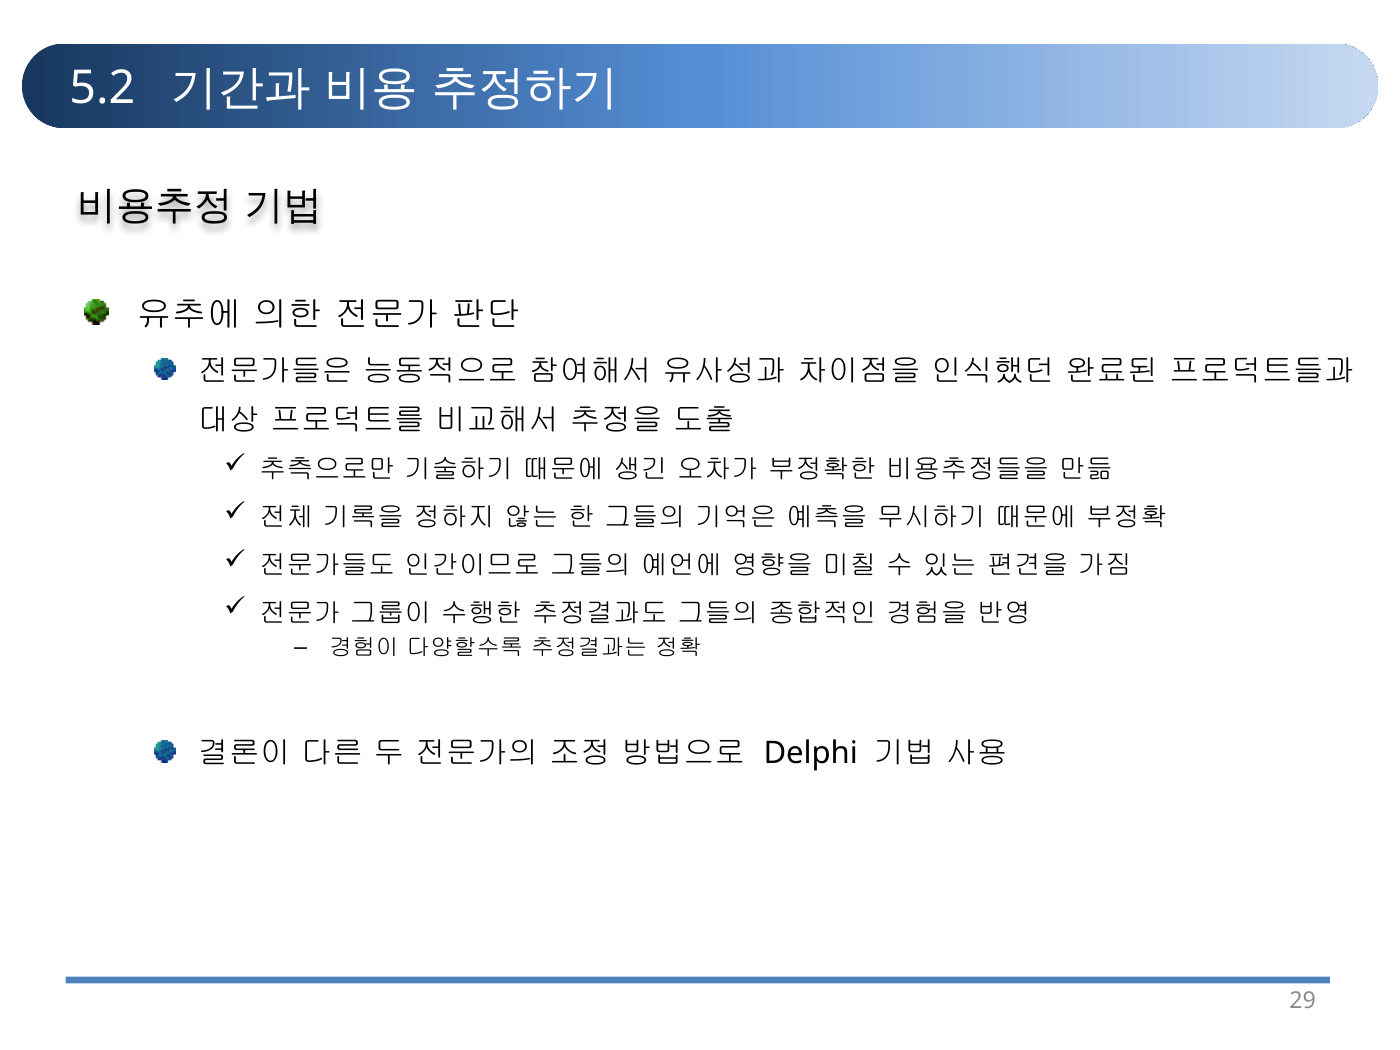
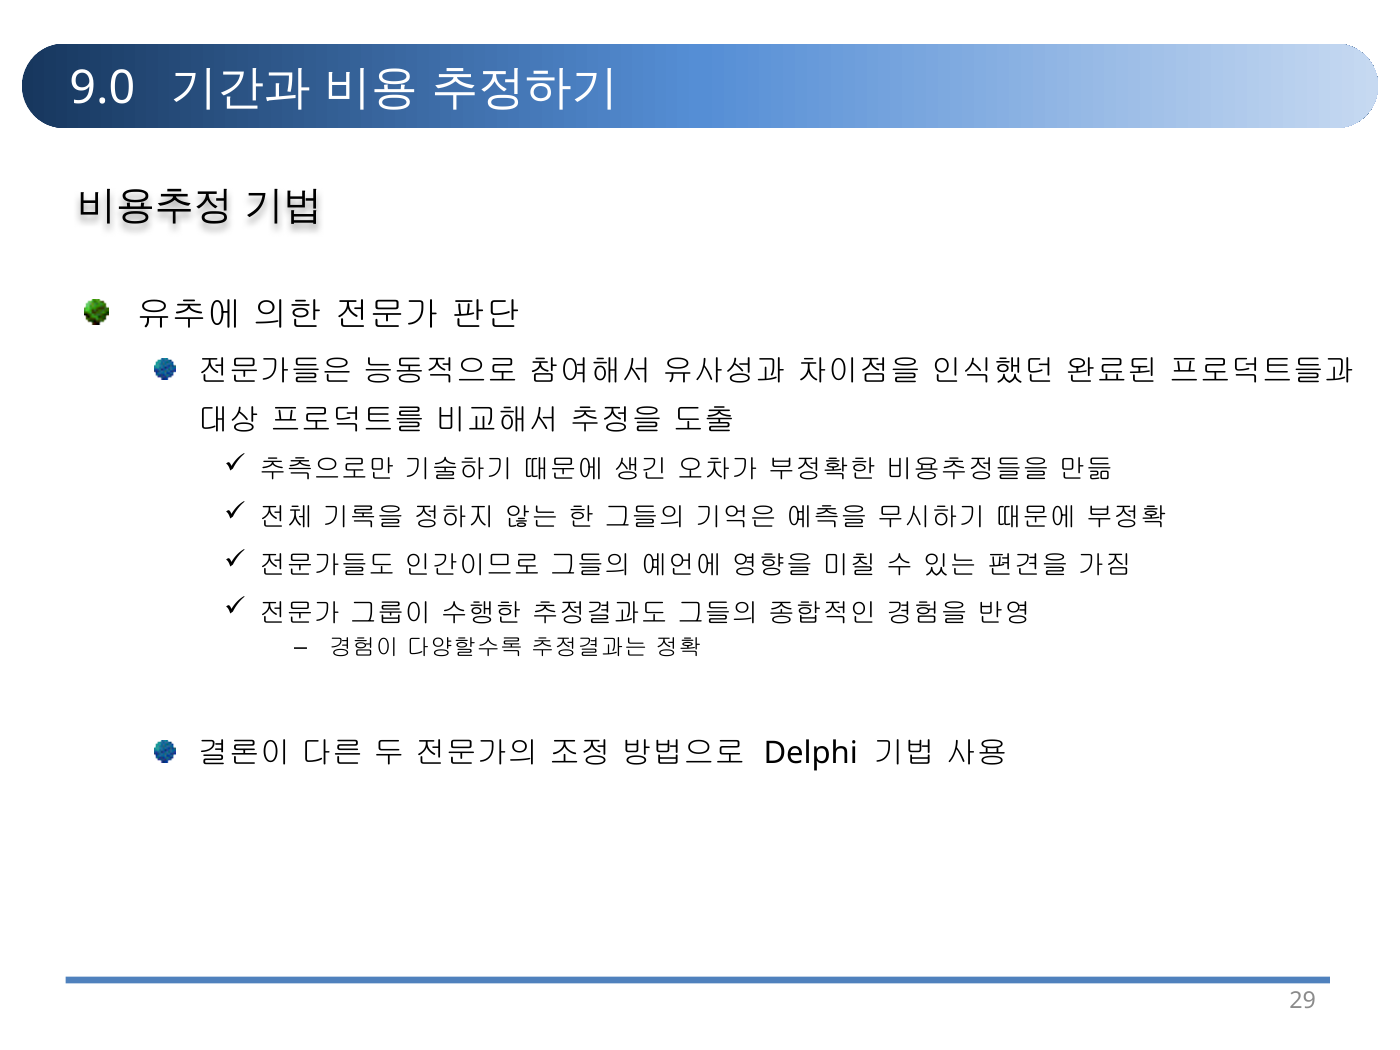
5.2: 5.2 -> 9.0 (102, 88)
